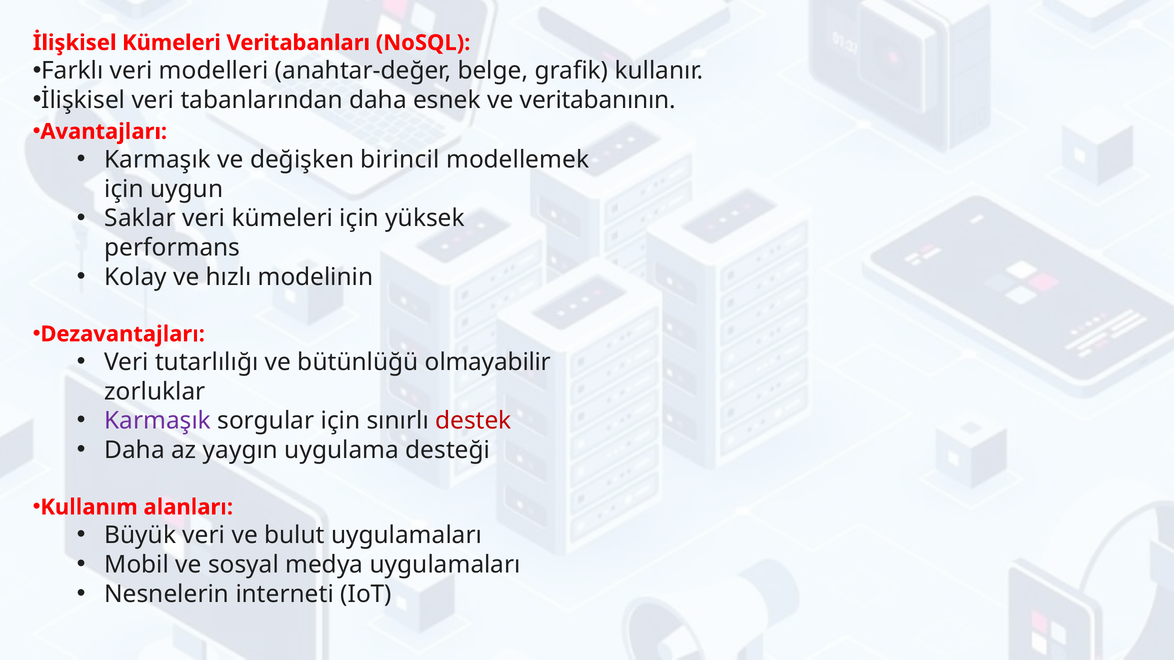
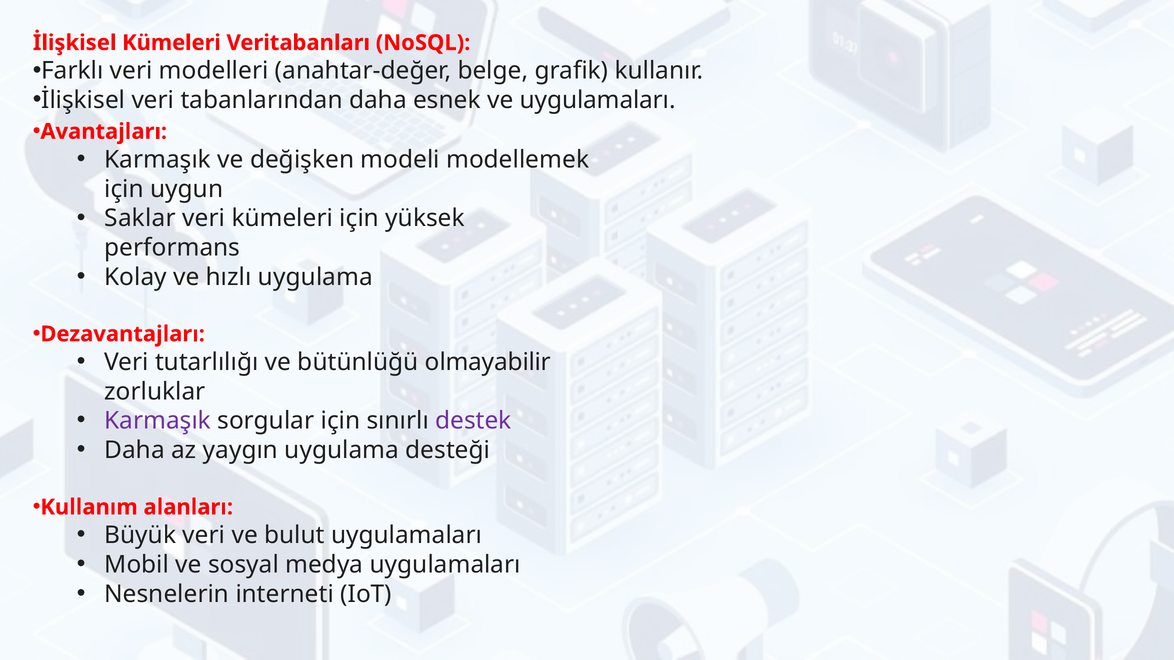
ve veritabanının: veritabanının -> uygulamaları (598, 100)
birincil: birincil -> modeli (400, 160)
hızlı modelinin: modelinin -> uygulama (315, 277)
destek colour: red -> purple (473, 421)
